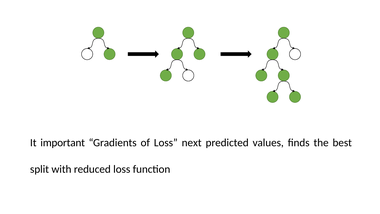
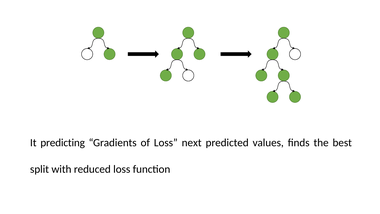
important: important -> predicting (63, 143)
